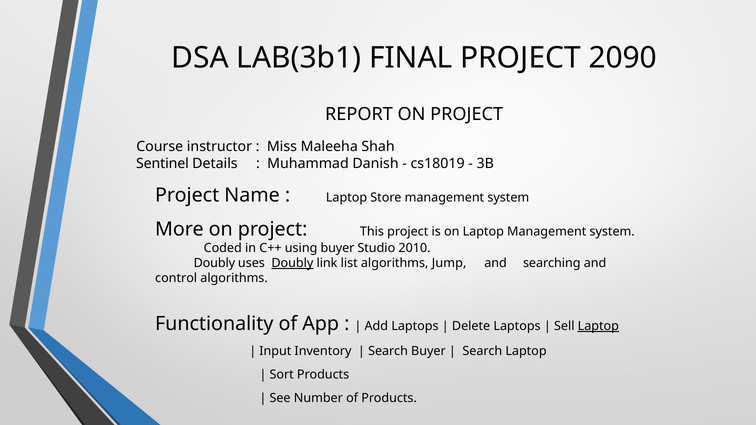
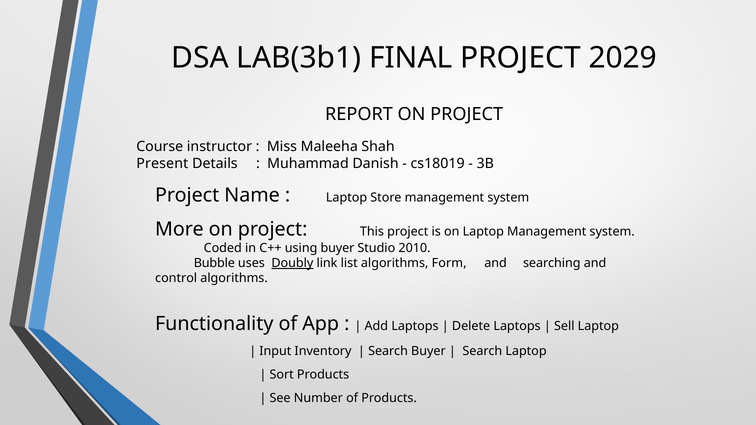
2090: 2090 -> 2029 (623, 58)
Sentinel: Sentinel -> Present (162, 164)
Doubly: Doubly -> Bubble (214, 263)
Jump: Jump -> Form (449, 263)
Laptop underline: present -> none (598, 326)
